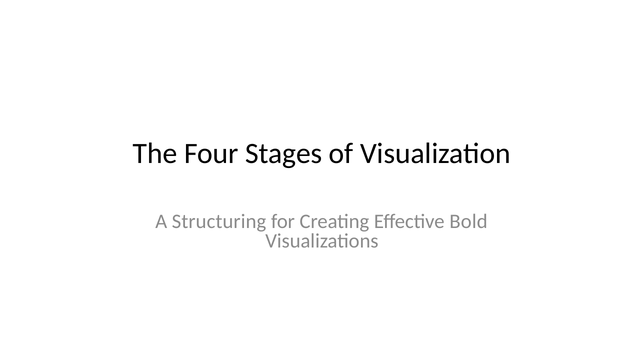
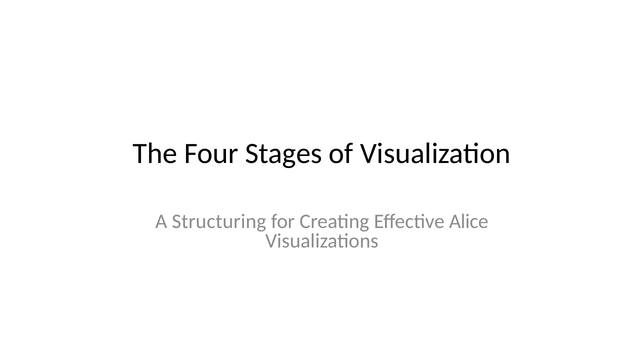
Bold: Bold -> Alice (469, 221)
